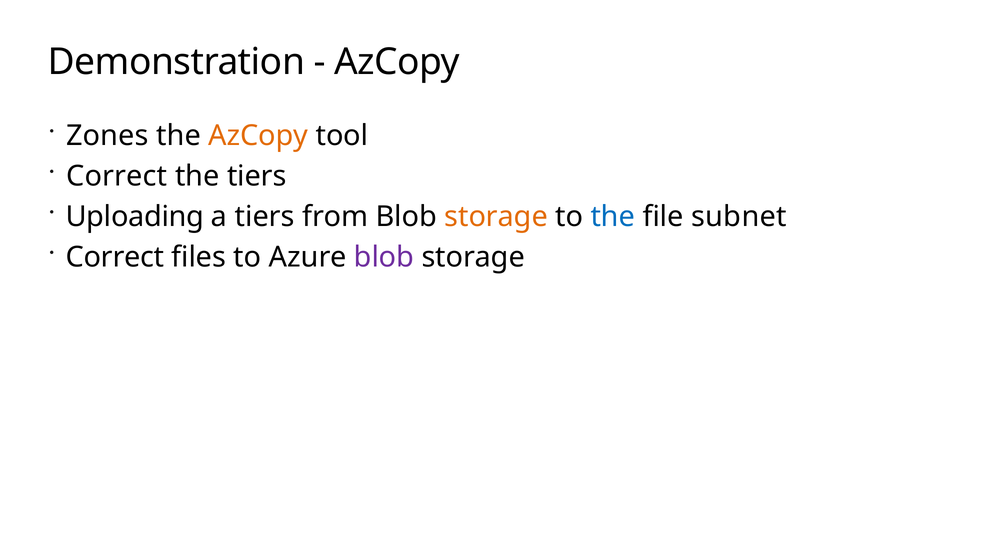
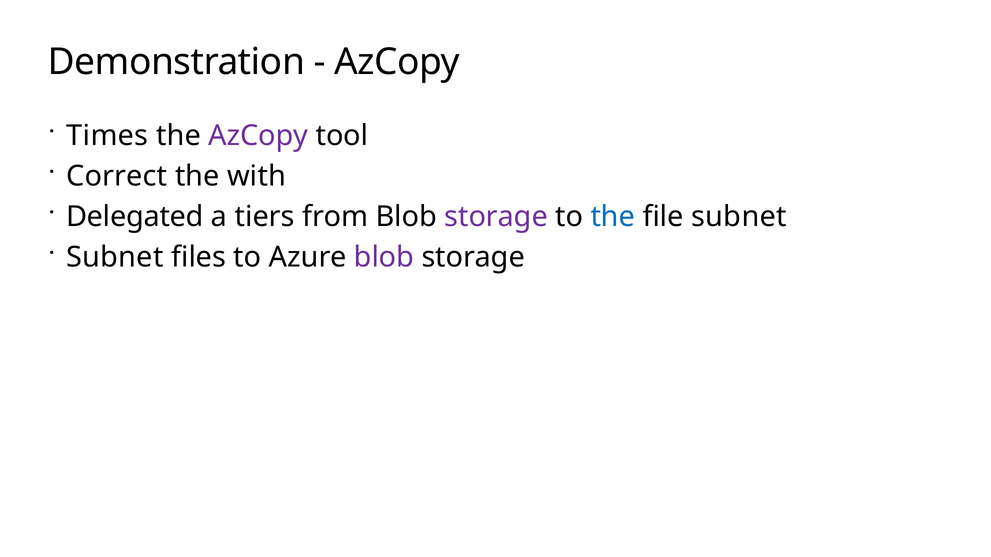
Zones: Zones -> Times (107, 136)
AzCopy colour: orange -> purple (258, 136)
the tiers: tiers -> with (257, 177)
Uploading: Uploading -> Delegated (135, 217)
storage colour: orange -> purple (496, 217)
Correct: Correct -> Subnet (115, 258)
